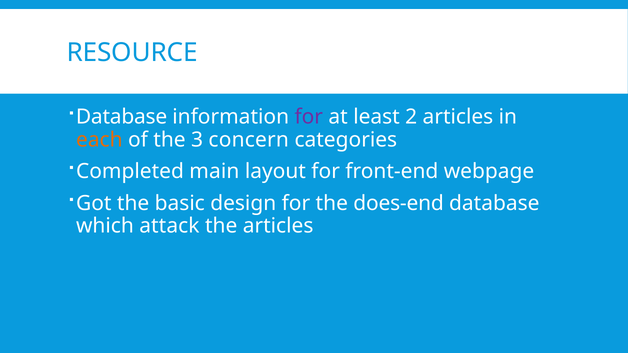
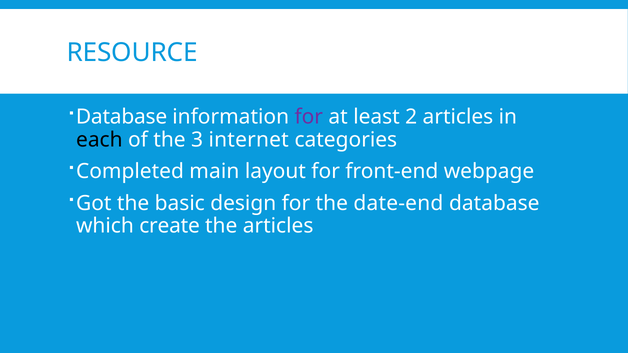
each colour: orange -> black (99, 140)
concern: concern -> internet (249, 140)
does-end: does-end -> date-end (398, 203)
attack: attack -> create (170, 226)
